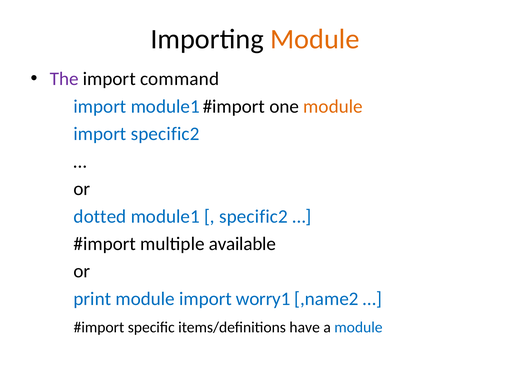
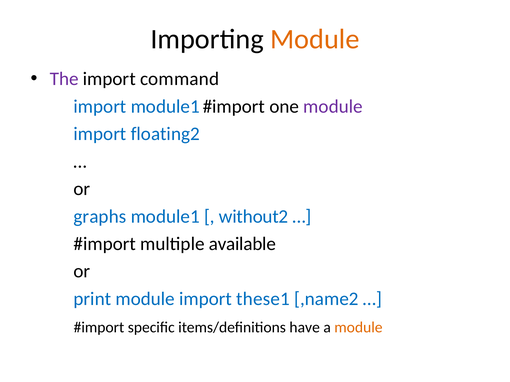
module colour: orange -> purple (333, 107)
import specific2: specific2 -> floating2 (165, 134)
dotted: dotted -> graphs (100, 217)
specific2: specific2 -> without2 (254, 217)
worry1: worry1 -> these1 (263, 299)
module colour: blue -> orange (358, 328)
